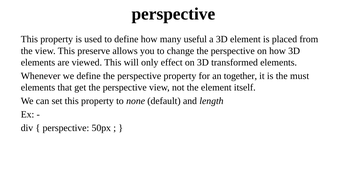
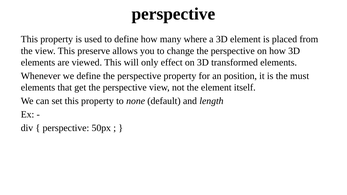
useful: useful -> where (195, 39)
together: together -> position (240, 76)
